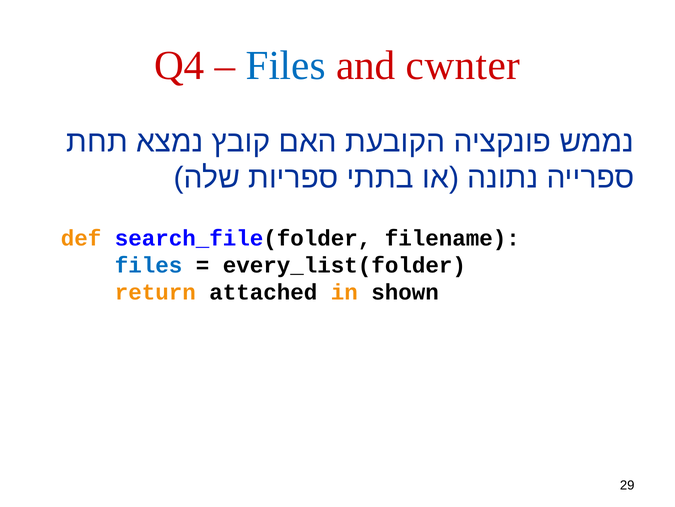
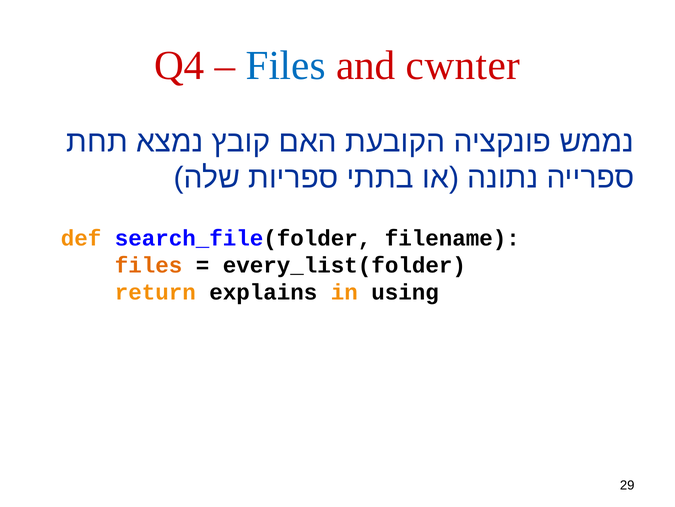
files colour: blue -> orange (149, 265)
attached: attached -> explains (263, 292)
shown: shown -> using (405, 292)
